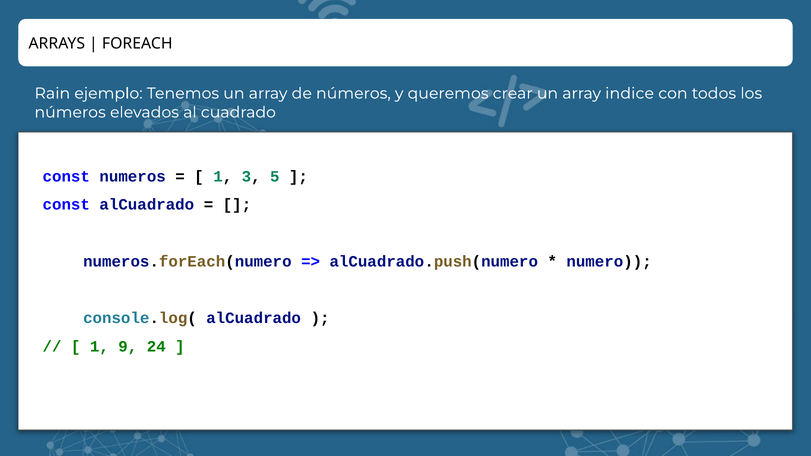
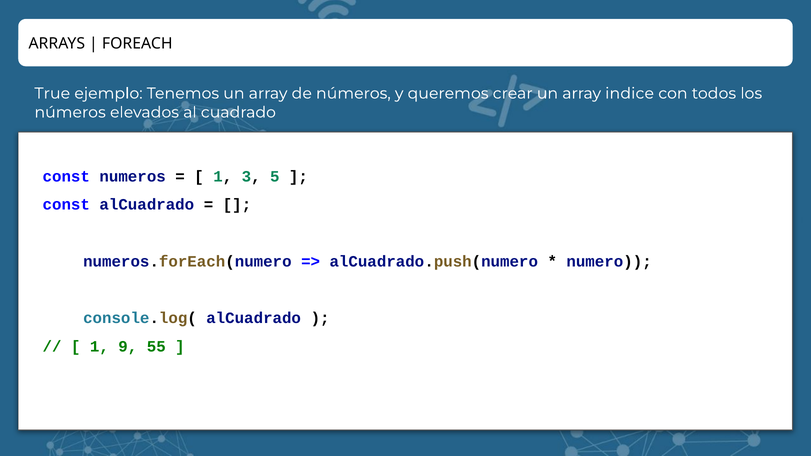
Rain: Rain -> True (52, 93)
24: 24 -> 55 (156, 347)
